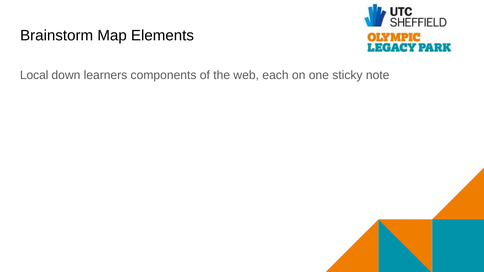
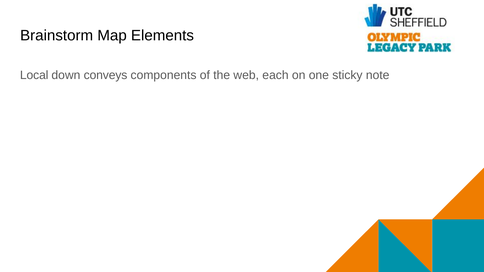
learners: learners -> conveys (106, 75)
